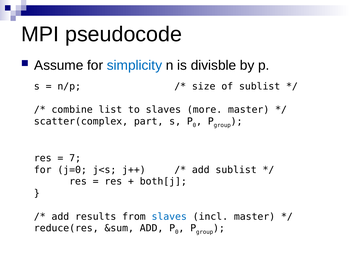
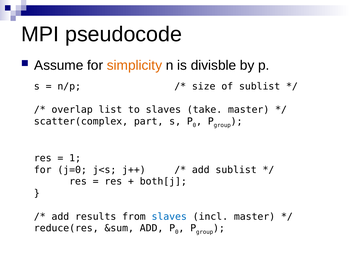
simplicity colour: blue -> orange (134, 65)
combine: combine -> overlap (72, 110)
more: more -> take (205, 110)
7: 7 -> 1 (75, 158)
